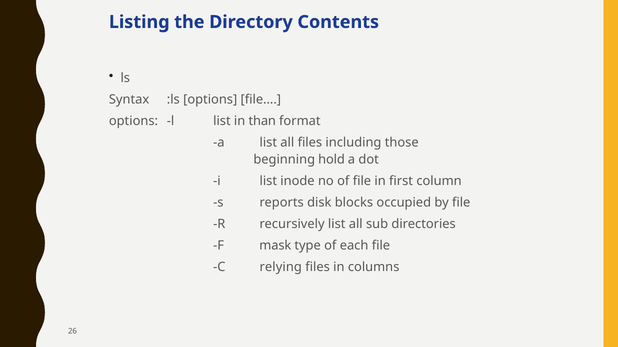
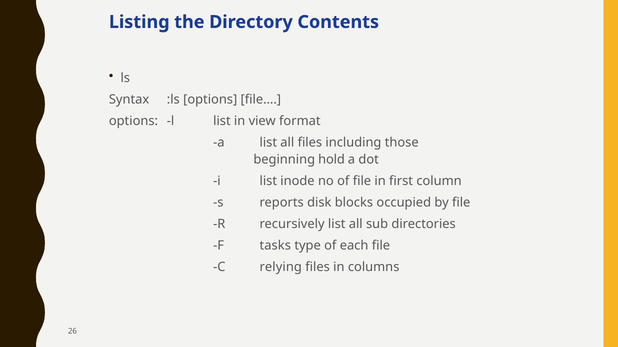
than: than -> view (262, 121)
mask: mask -> tasks (275, 246)
